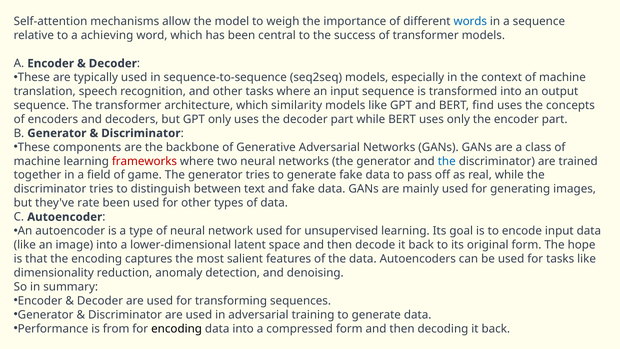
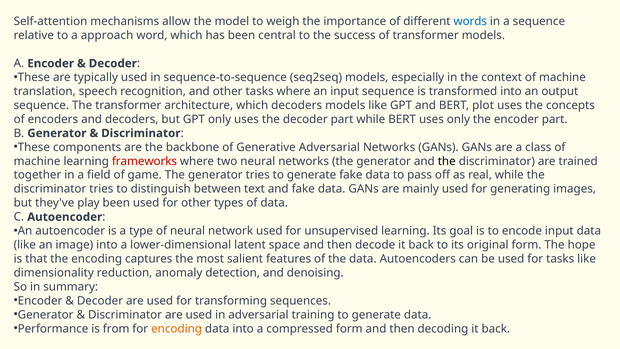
achieving: achieving -> approach (107, 36)
which similarity: similarity -> decoders (297, 105)
find: find -> plot (483, 105)
the colour: blue -> black (447, 161)
rate: rate -> play (88, 203)
encoding colour: black -> orange (177, 328)
